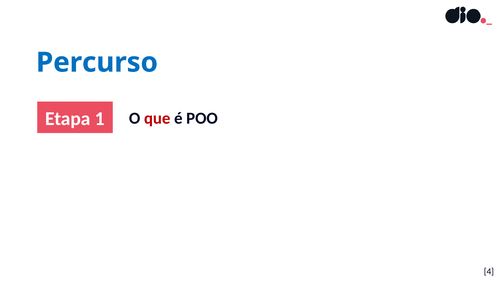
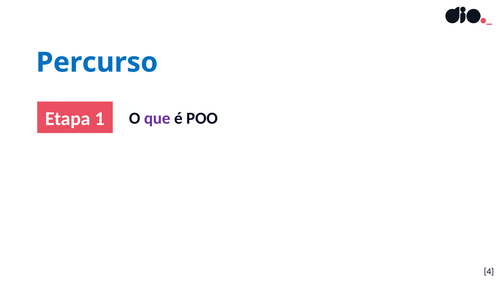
que colour: red -> purple (157, 118)
